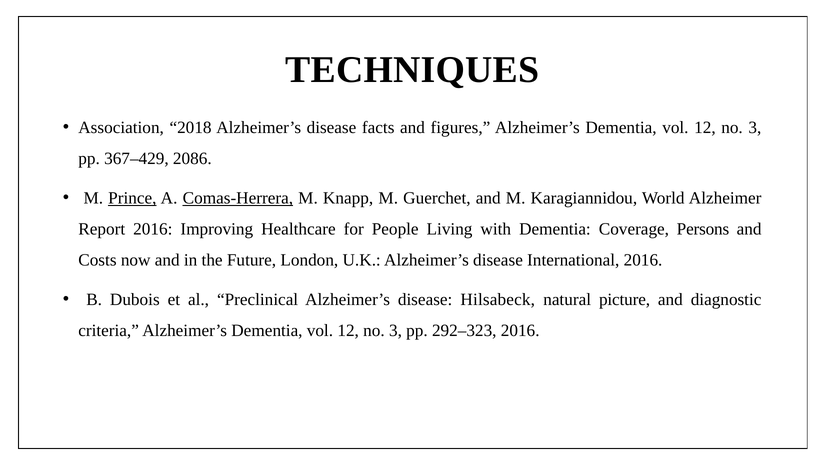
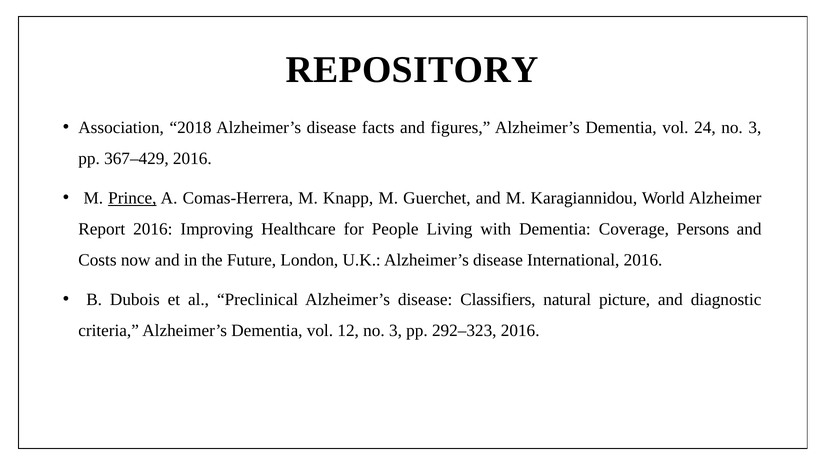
TECHNIQUES: TECHNIQUES -> REPOSITORY (412, 70)
12: 12 -> 24 (705, 128)
367–429 2086: 2086 -> 2016 (192, 158)
Comas-Herrera underline: present -> none (238, 198)
Hilsabeck: Hilsabeck -> Classifiers (498, 299)
